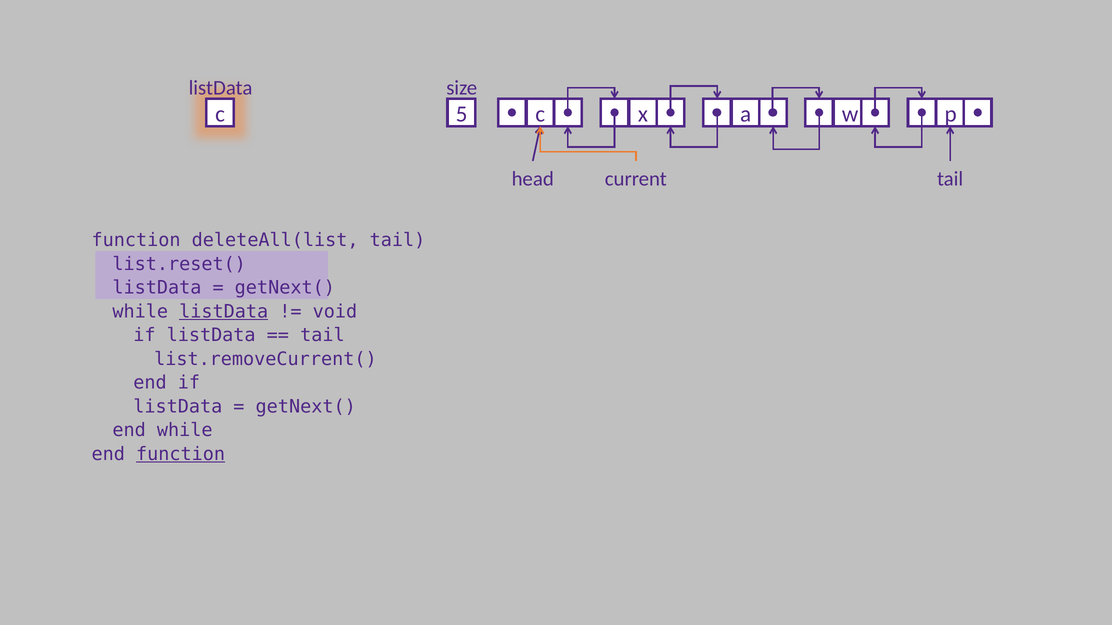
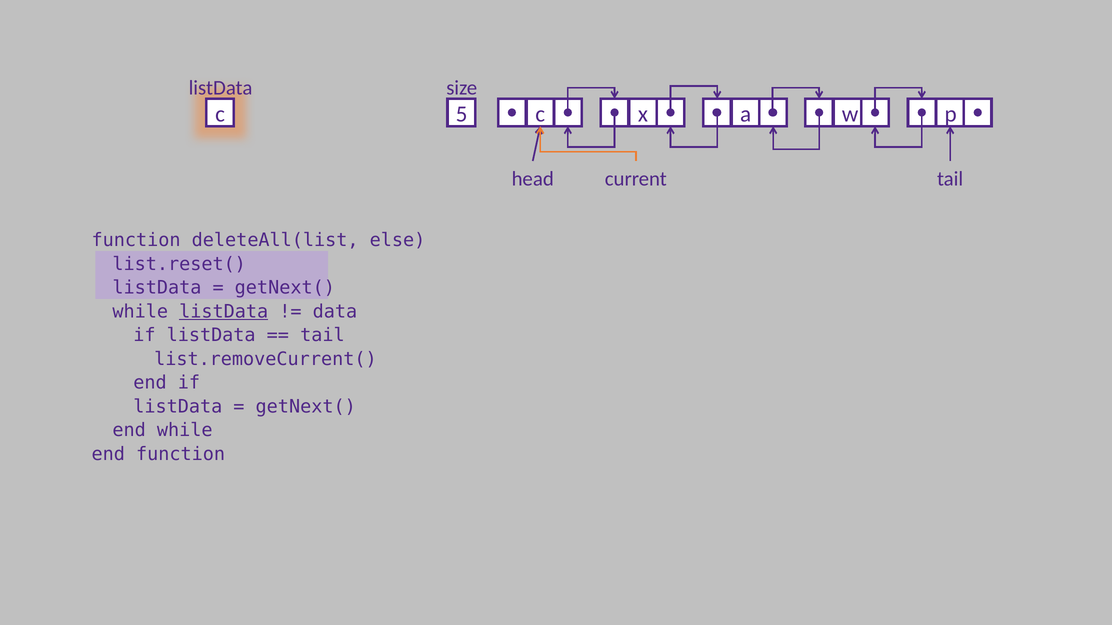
deleteAll(list tail: tail -> else (398, 240)
void: void -> data (335, 312)
function underline: present -> none (181, 454)
